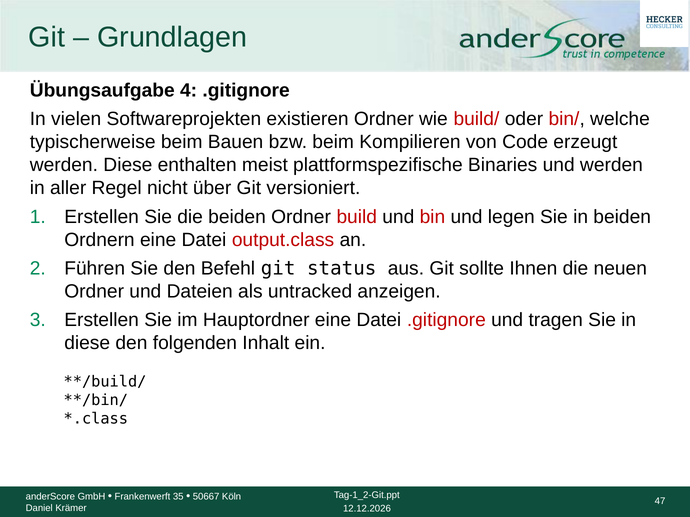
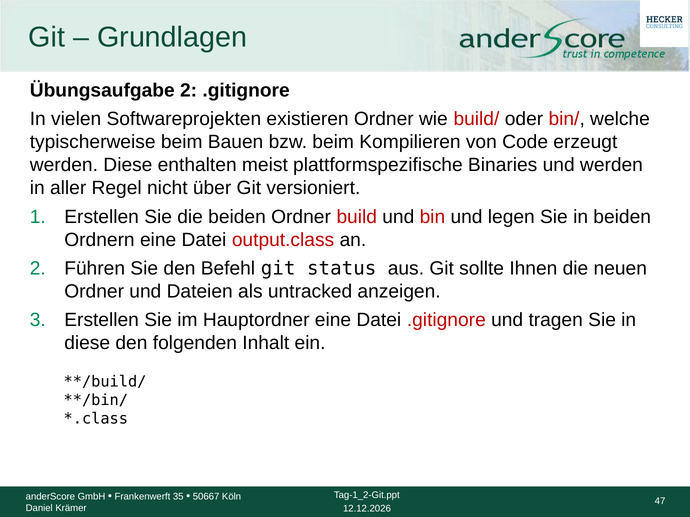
Übungsaufgabe 4: 4 -> 2 (189, 90)
